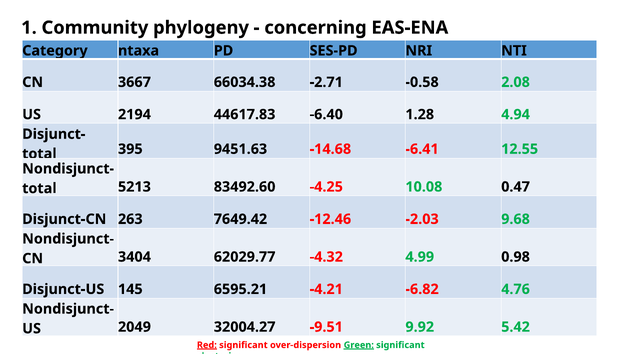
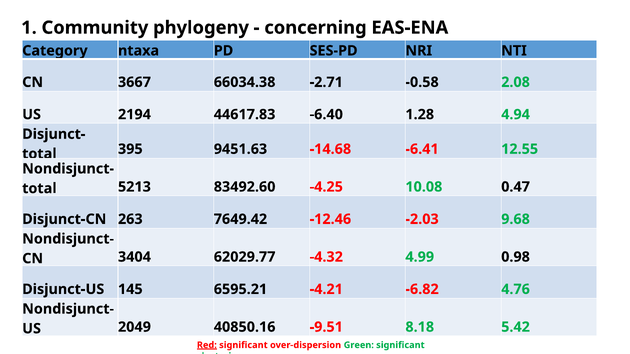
32004.27: 32004.27 -> 40850.16 (245, 327)
9.92: 9.92 -> 8.18 (420, 327)
Green underline: present -> none (359, 345)
